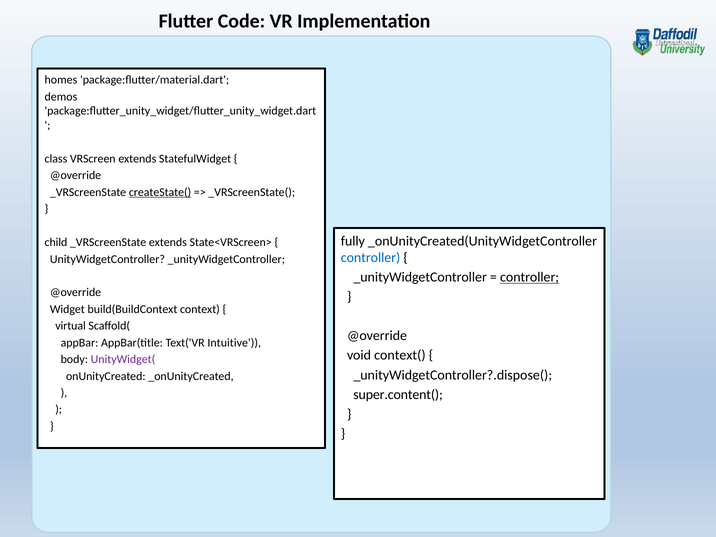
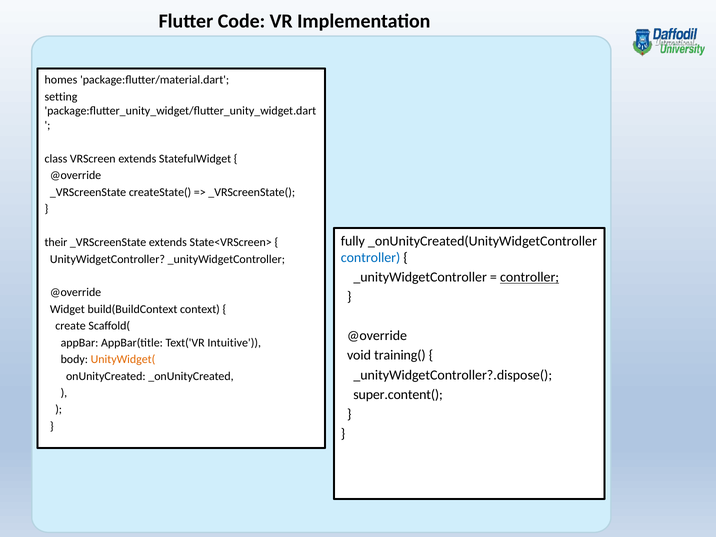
demos: demos -> setting (61, 97)
createState( underline: present -> none (160, 192)
child: child -> their (56, 242)
virtual: virtual -> create (71, 326)
context(: context( -> training( (400, 355)
UnityWidget( colour: purple -> orange (123, 359)
